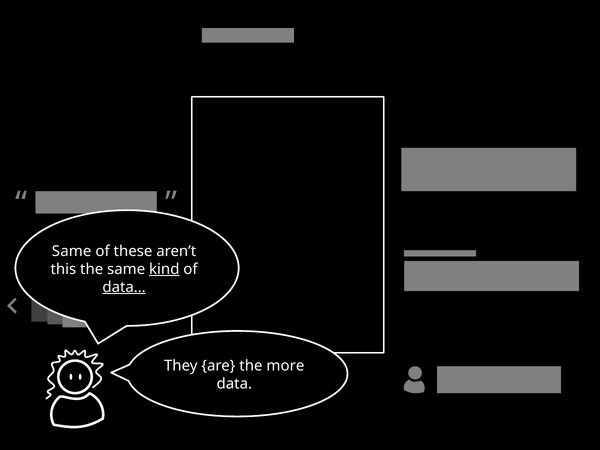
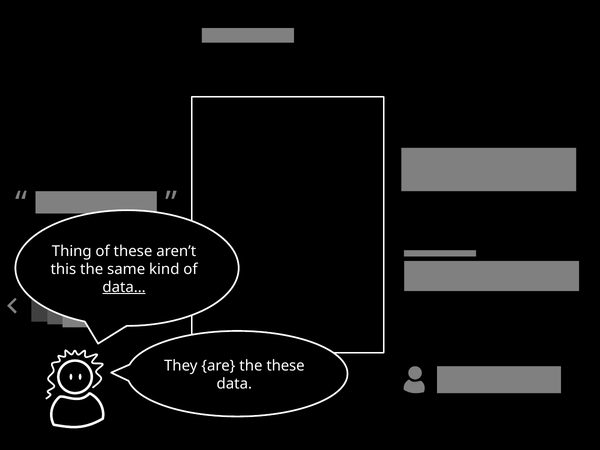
Same: Same -> Thing (72, 251)
kind underline: present -> none (164, 269)
the more: more -> these (286, 366)
